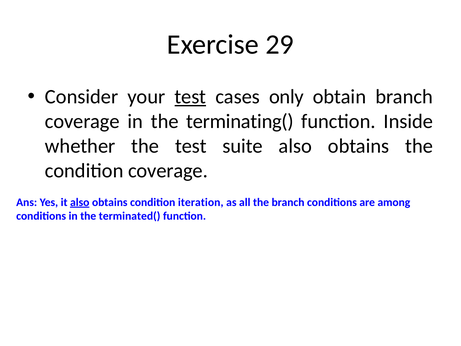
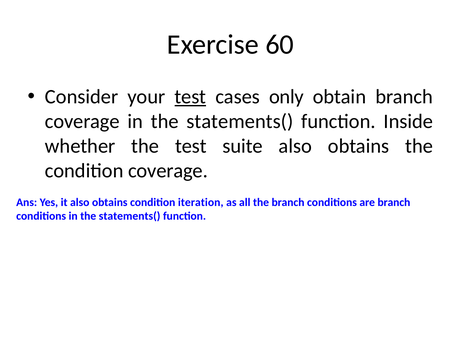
29: 29 -> 60 (280, 45)
coverage in the terminating(: terminating( -> statements( (240, 121)
also underline: present -> none (80, 202)
are among: among -> branch (394, 202)
conditions in the terminated(: terminated( -> statements( (130, 216)
